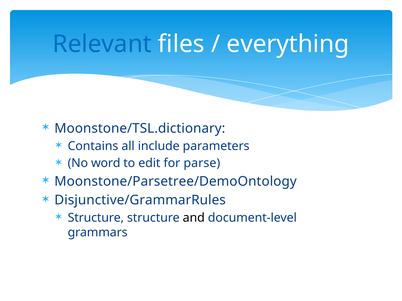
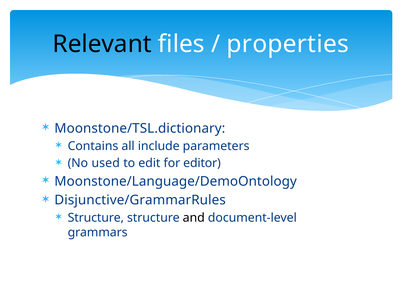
Relevant colour: blue -> black (102, 44)
everything: everything -> properties (288, 44)
word: word -> used (106, 164)
parse: parse -> editor (202, 164)
Moonstone/Parsetree/DemoOntology: Moonstone/Parsetree/DemoOntology -> Moonstone/Language/DemoOntology (176, 182)
